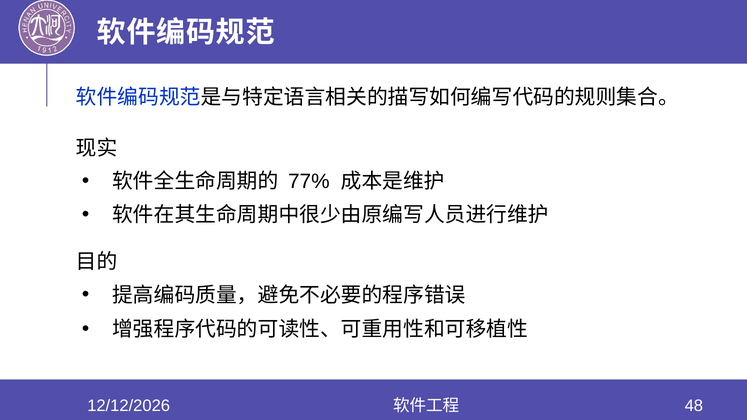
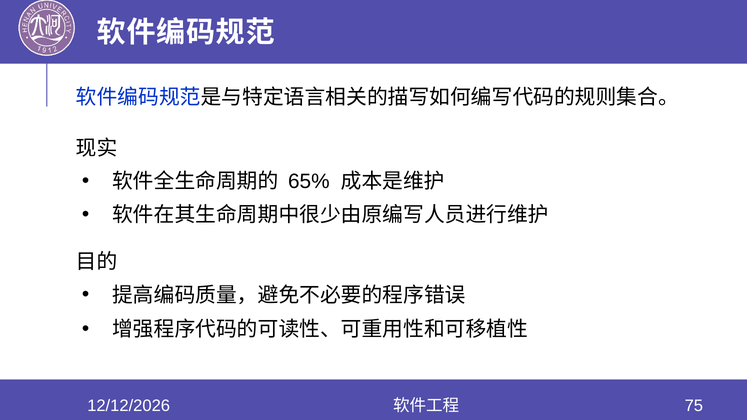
77%: 77% -> 65% (309, 182)
48: 48 -> 75 (694, 406)
